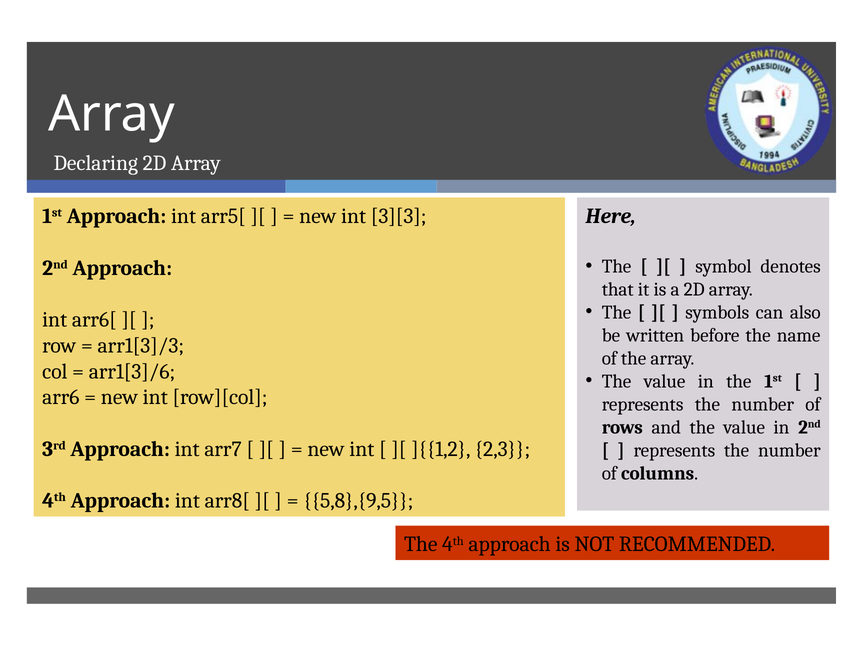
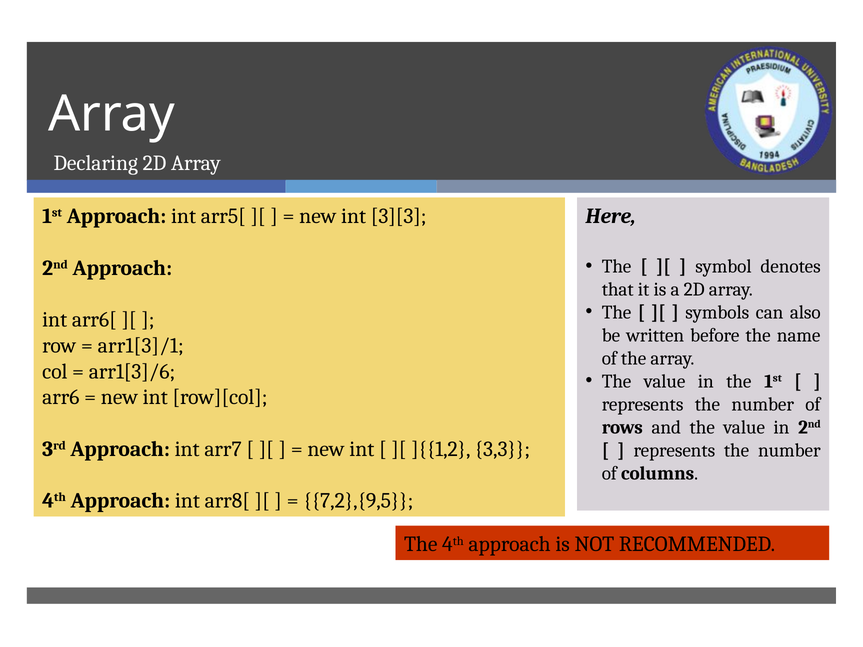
arr1[3]/3: arr1[3]/3 -> arr1[3]/1 (141, 346)
2,3: 2,3 -> 3,3 (502, 449)
5,8},{9,5: 5,8},{9,5 -> 7,2},{9,5 (358, 501)
